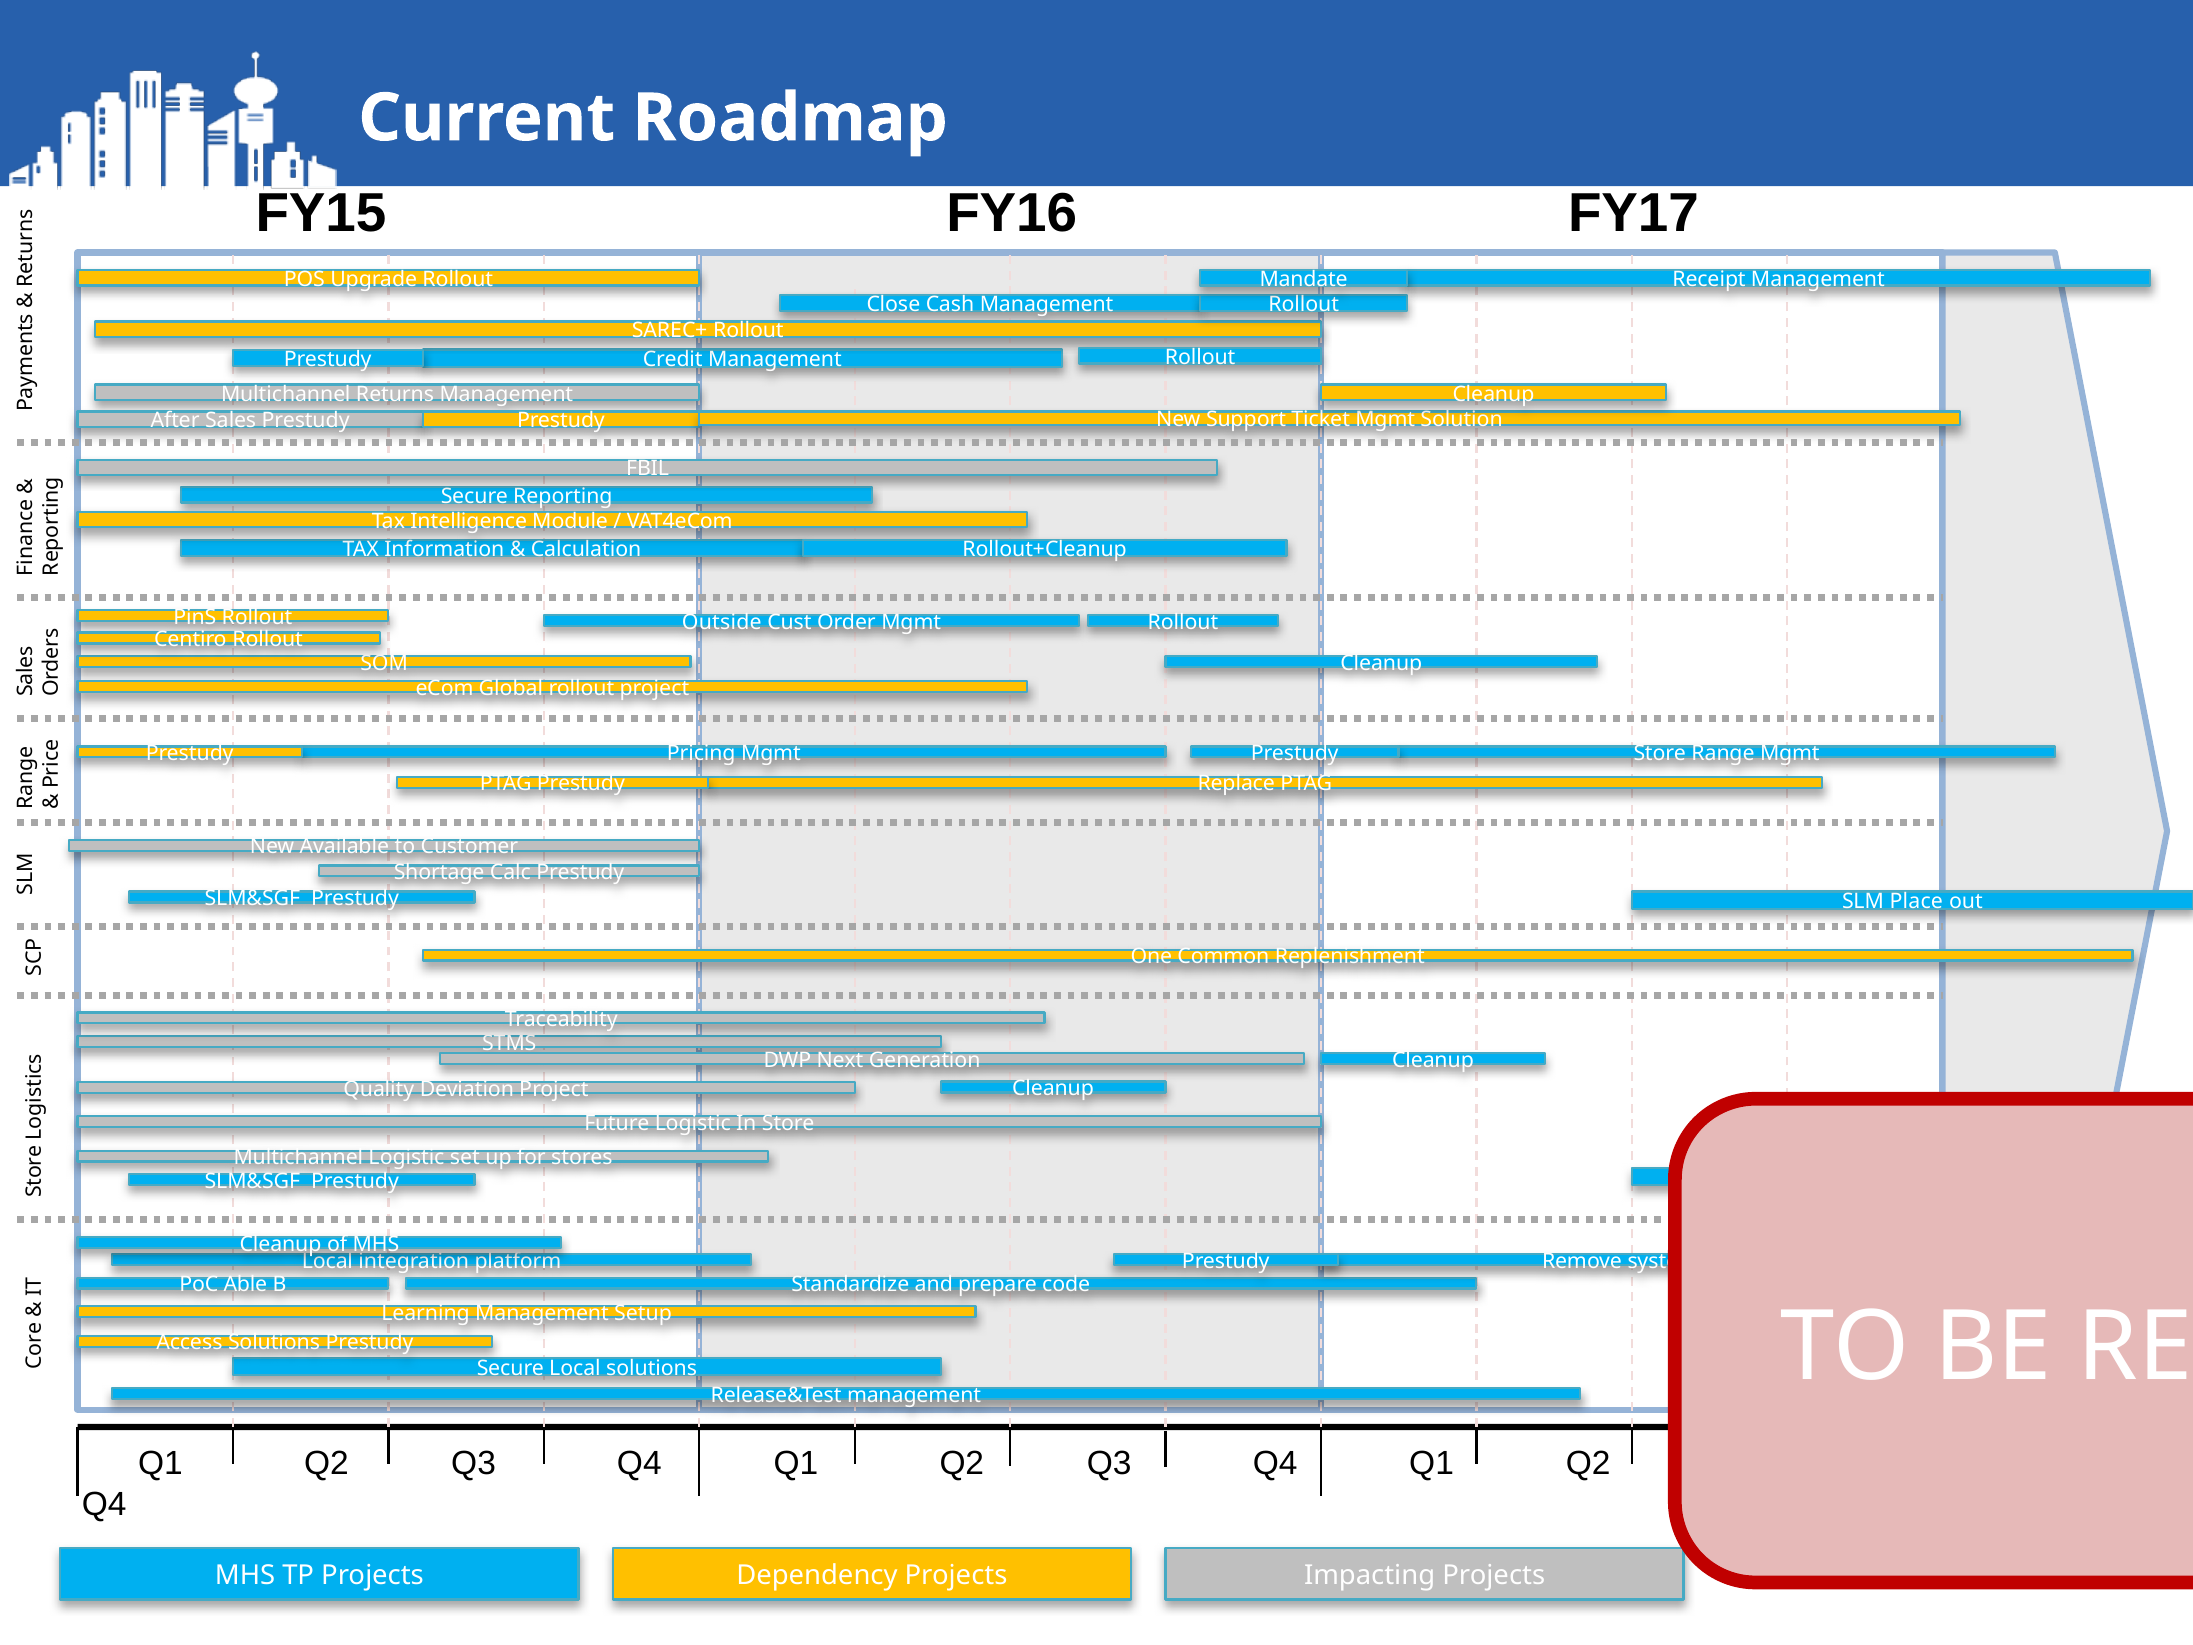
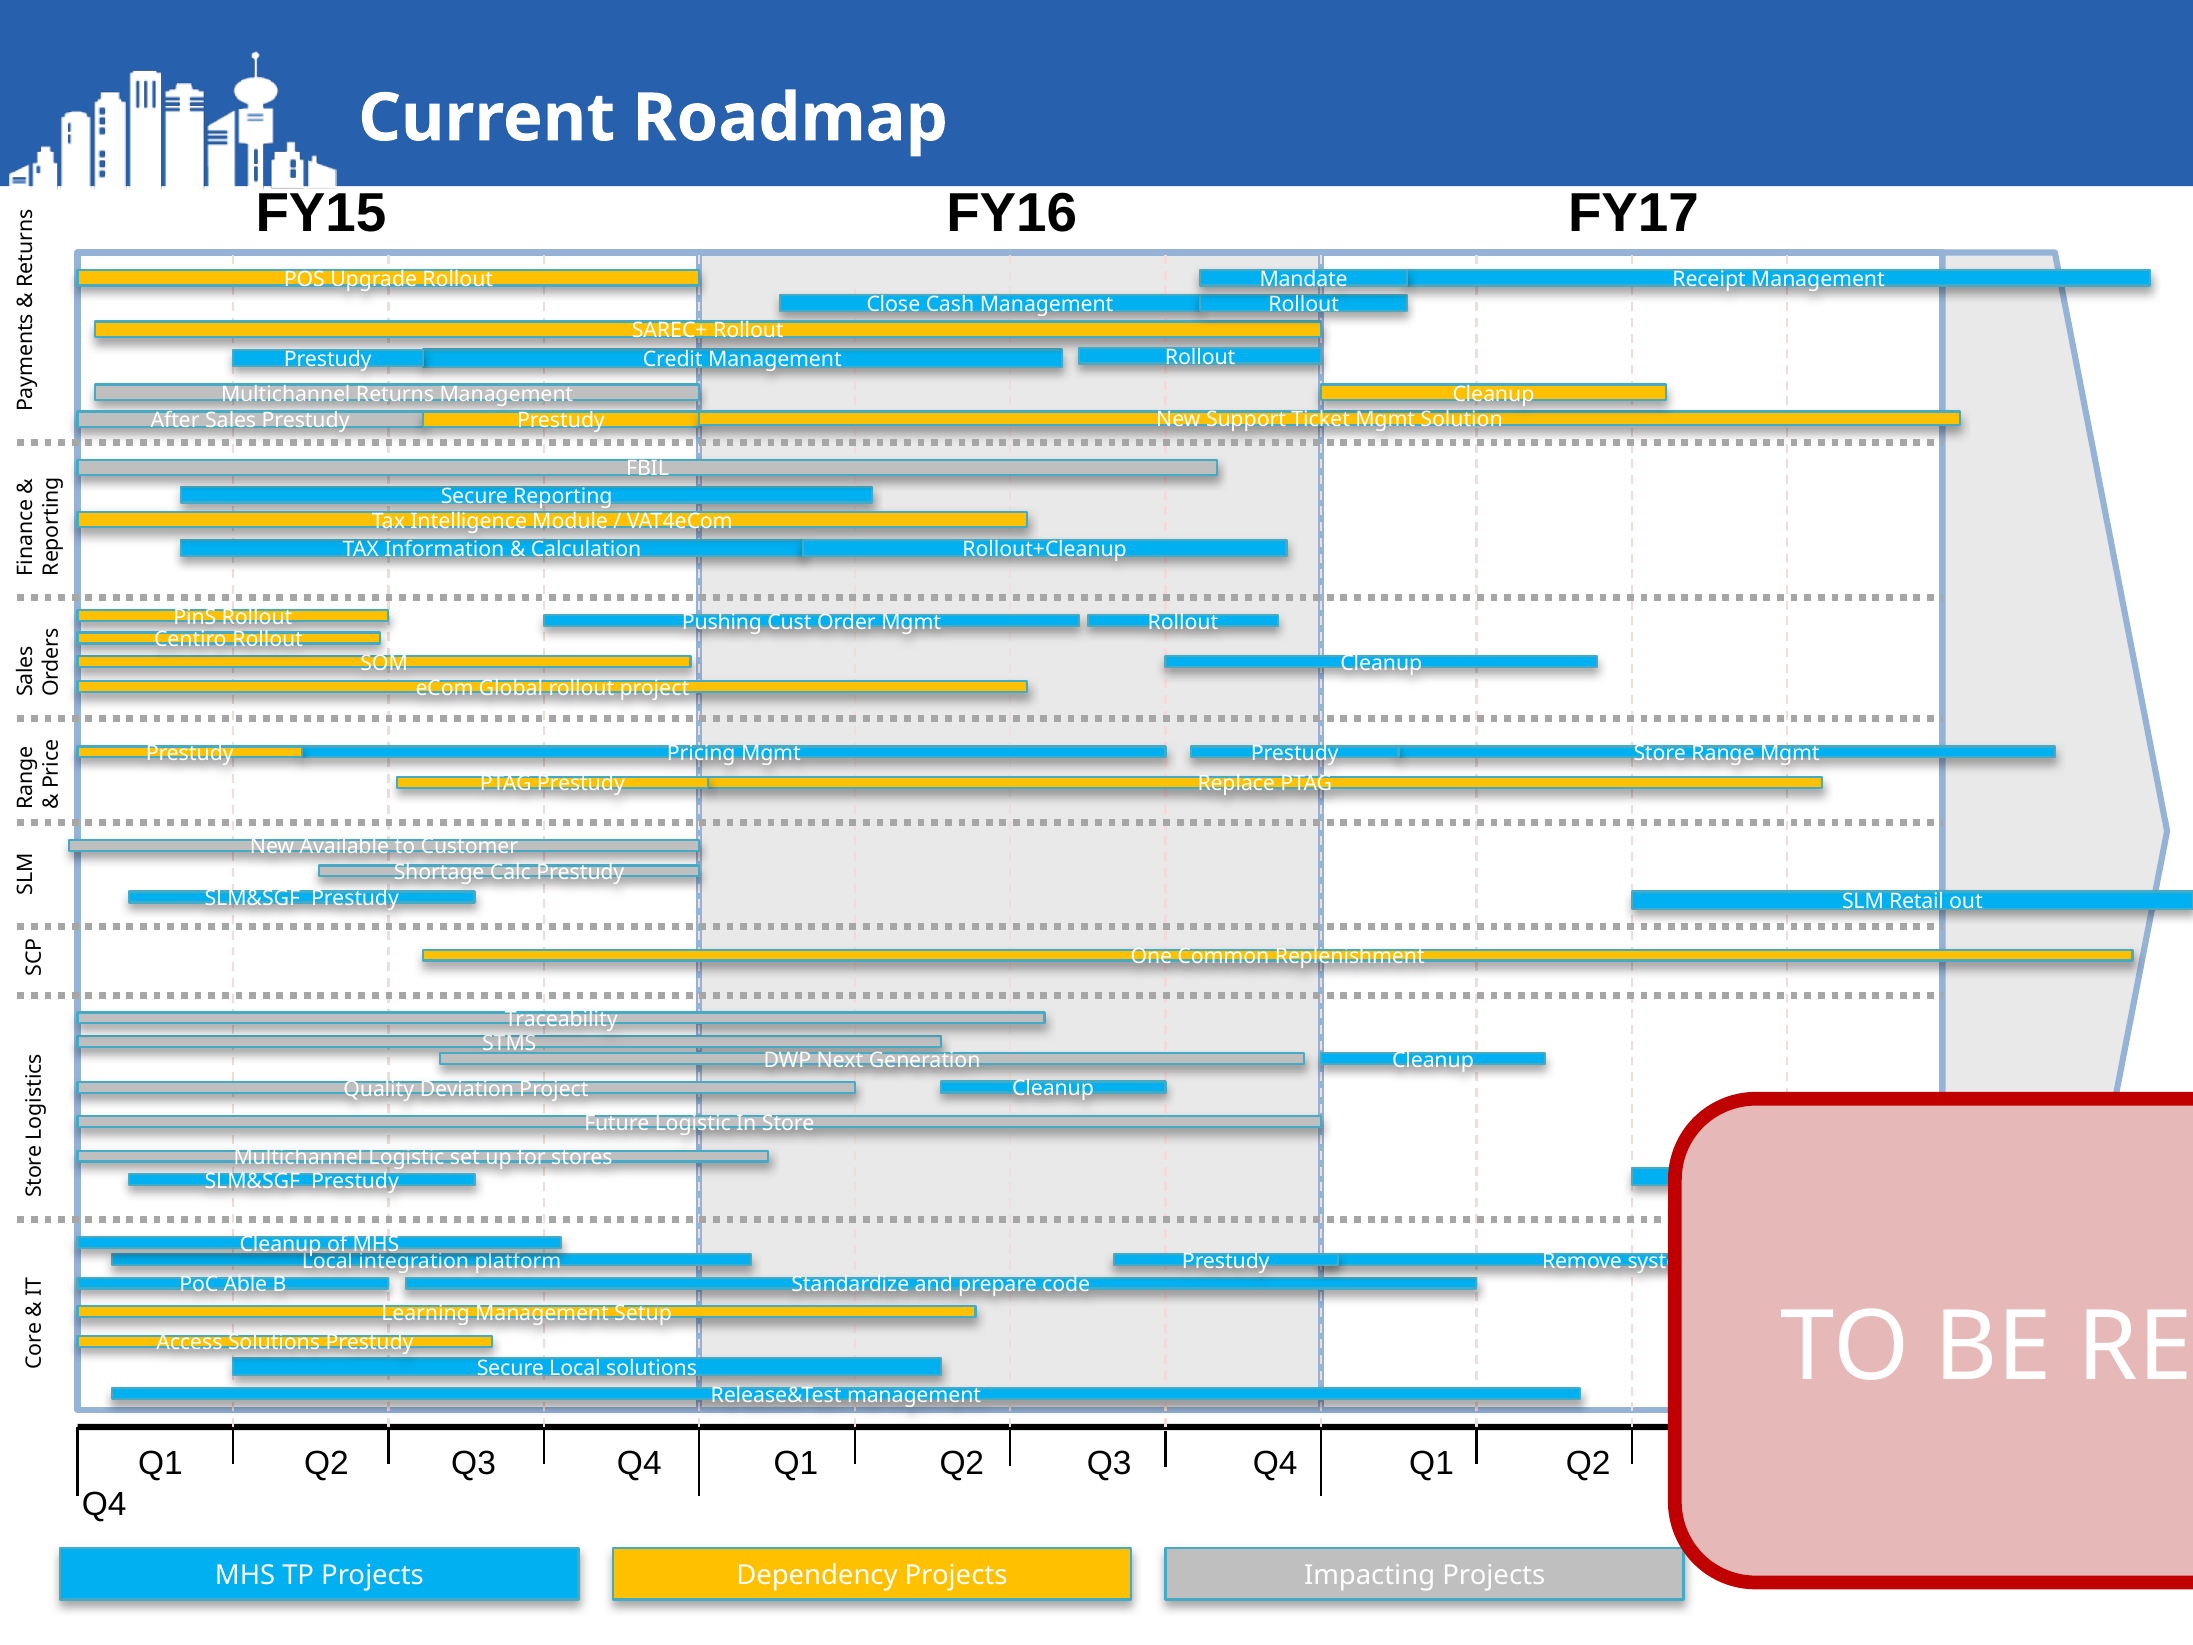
Outside: Outside -> Pushing (722, 622)
Place: Place -> Retail (1916, 902)
